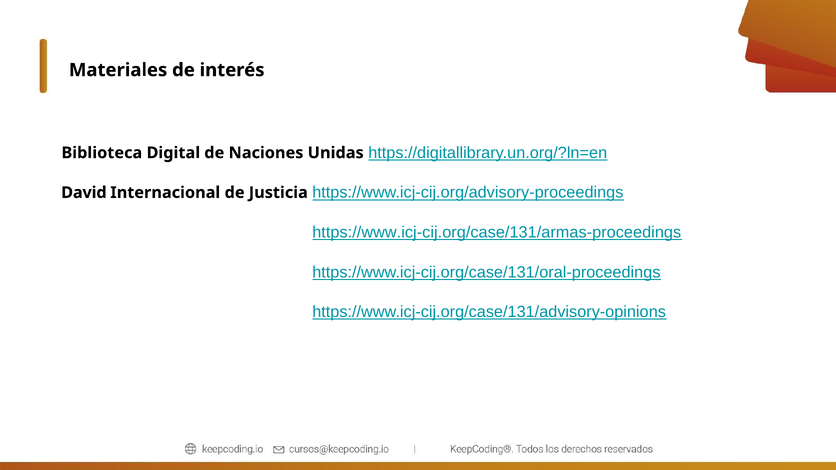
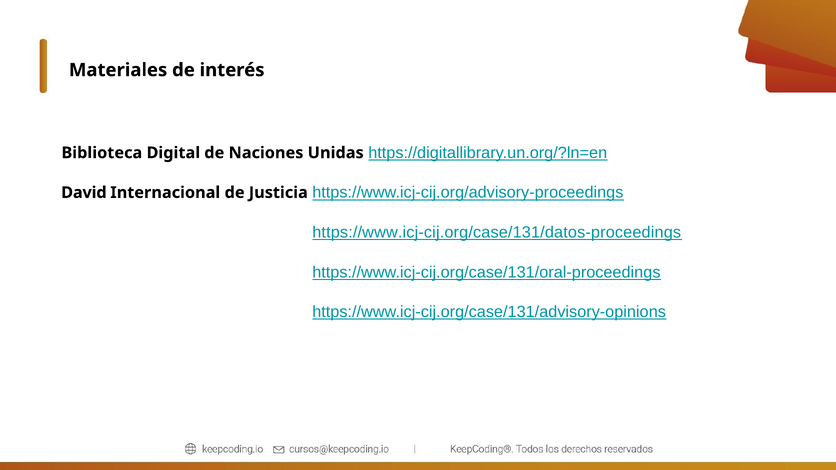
https://www.icj-cij.org/case/131/armas-proceedings: https://www.icj-cij.org/case/131/armas-proceedings -> https://www.icj-cij.org/case/131/datos-proceedings (497, 232)
